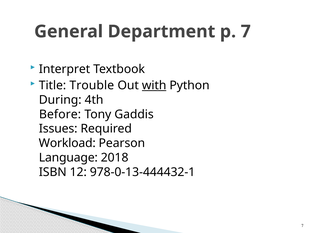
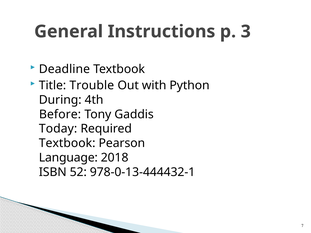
Department: Department -> Instructions (161, 32)
p 7: 7 -> 3 (246, 32)
Interpret: Interpret -> Deadline (64, 69)
with underline: present -> none (154, 85)
Issues: Issues -> Today (58, 129)
Workload: Workload -> Textbook (67, 143)
12: 12 -> 52 (78, 172)
